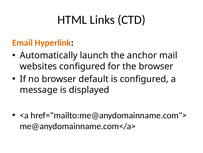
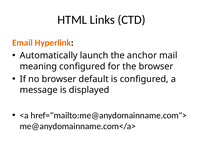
websites: websites -> meaning (38, 66)
